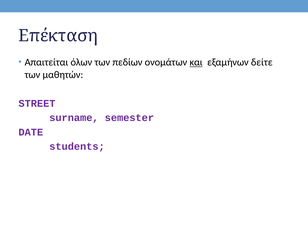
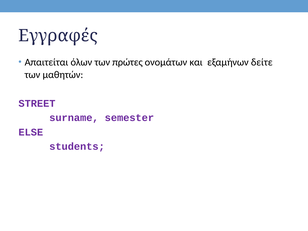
Επέκταση: Επέκταση -> Εγγραφές (58, 36)
πεδίων: πεδίων -> πρώτες (127, 62)
και underline: present -> none (196, 62)
DATE: DATE -> ELSE (31, 132)
